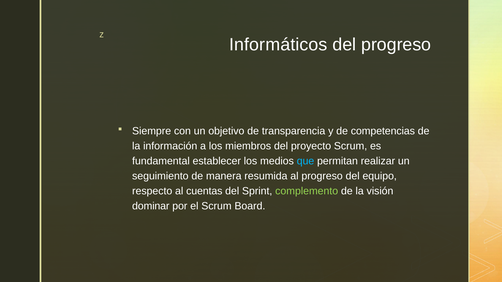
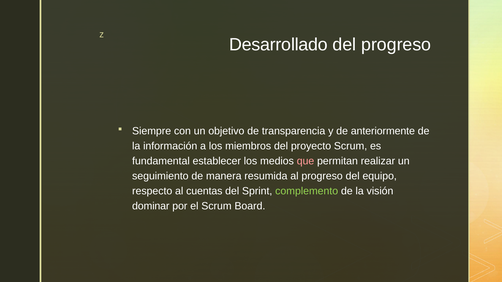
Informáticos: Informáticos -> Desarrollado (278, 45)
competencias: competencias -> anteriormente (383, 131)
que colour: light blue -> pink (305, 161)
